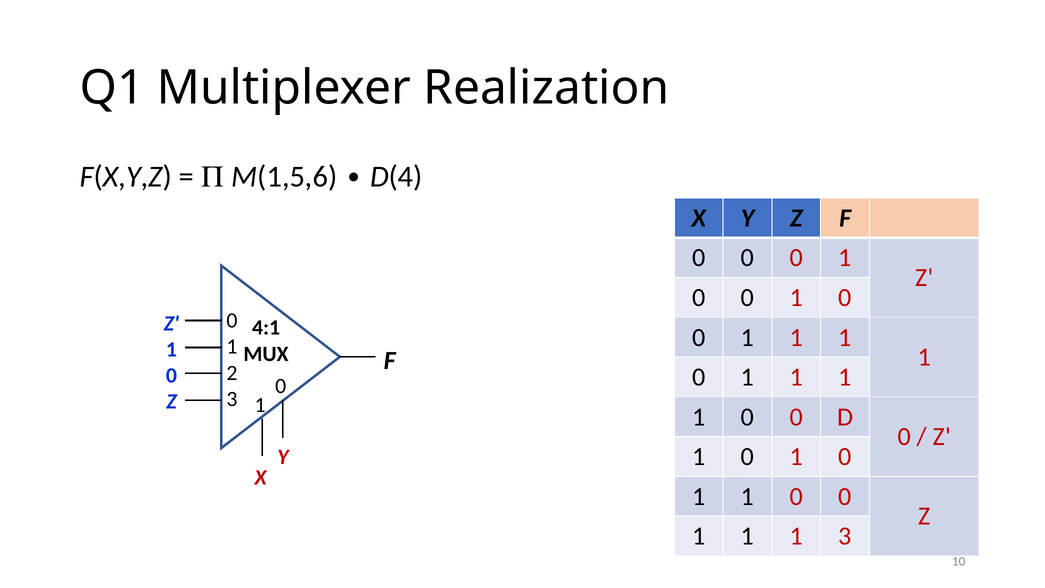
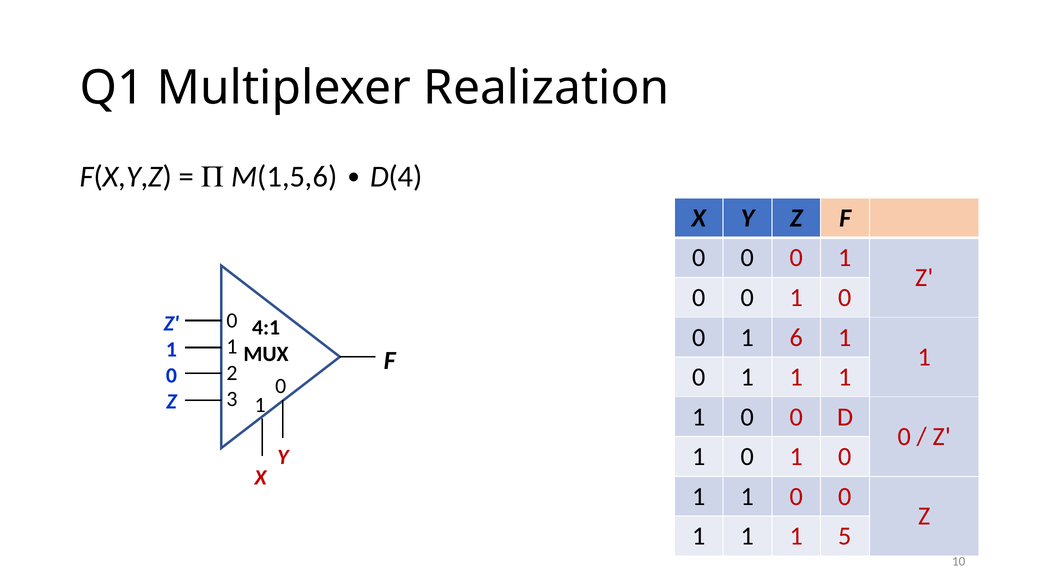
1: 1 -> 6 (796, 337)
1 3: 3 -> 5 (845, 536)
